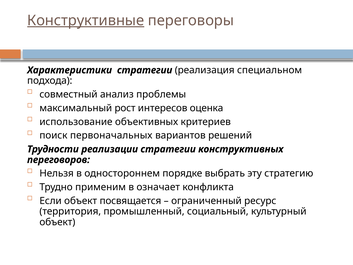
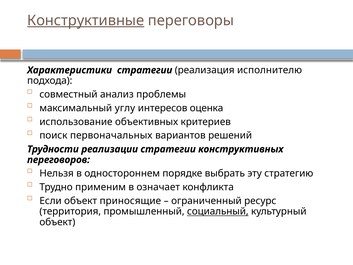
специальном: специальном -> исполнителю (270, 70)
рост: рост -> углу (125, 108)
посвящается: посвящается -> приносящие (130, 201)
социальный underline: none -> present (218, 211)
